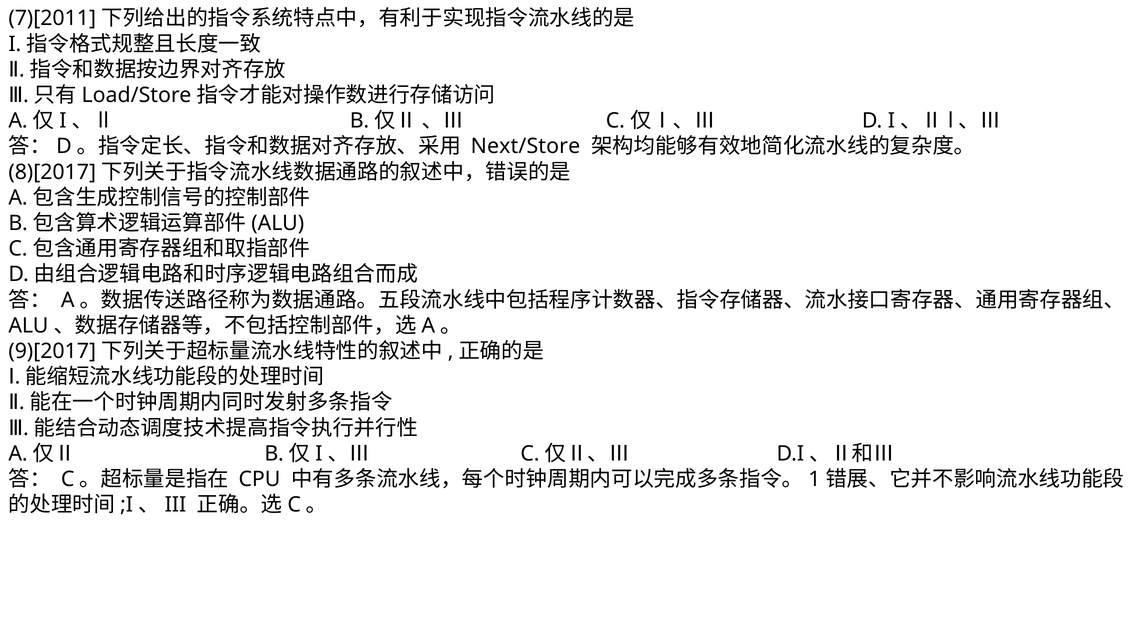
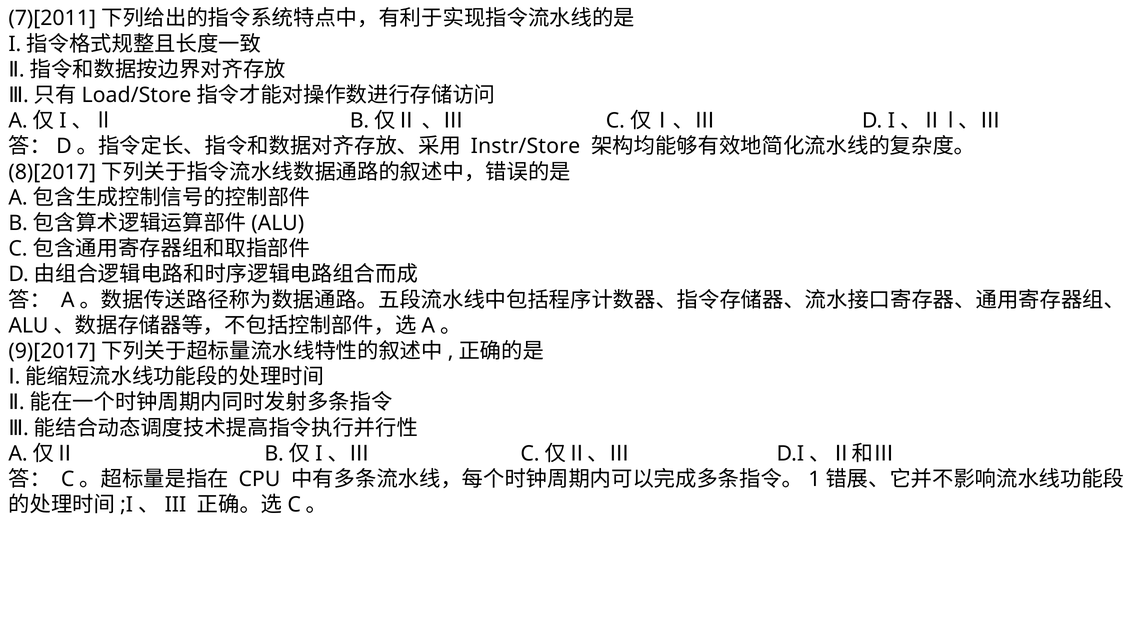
Next/Store: Next/Store -> Instr/Store (525, 146)
